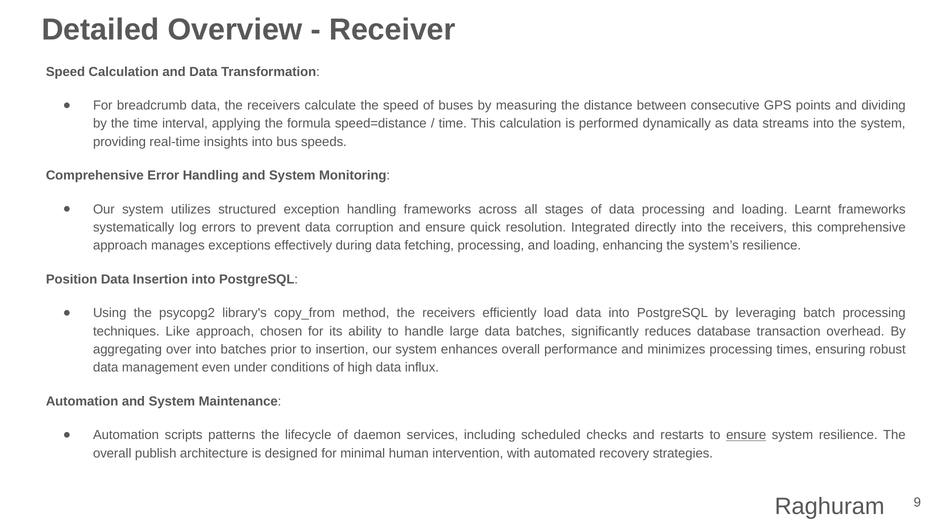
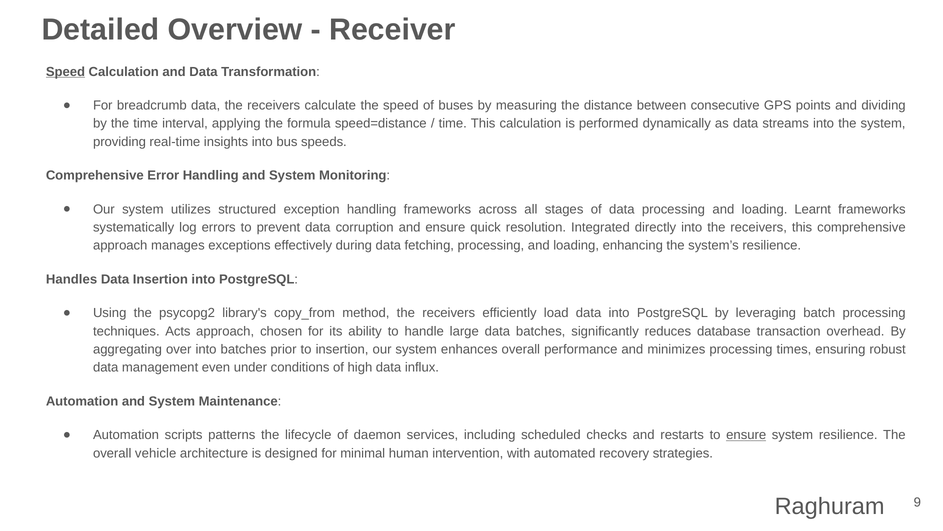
Speed underline: none -> present (65, 72)
Position: Position -> Handles (72, 279)
Like: Like -> Acts (178, 331)
publish: publish -> vehicle (156, 453)
